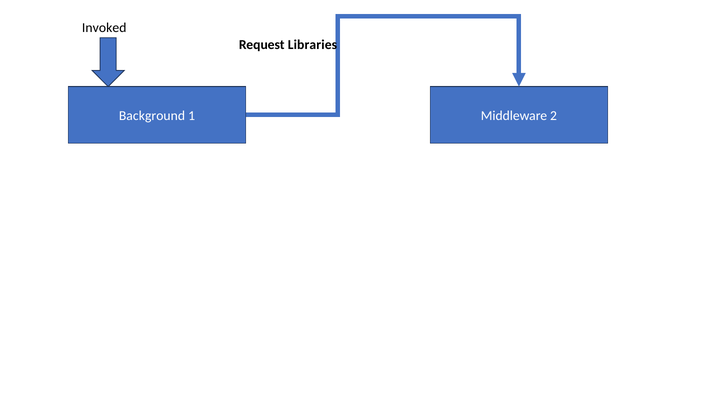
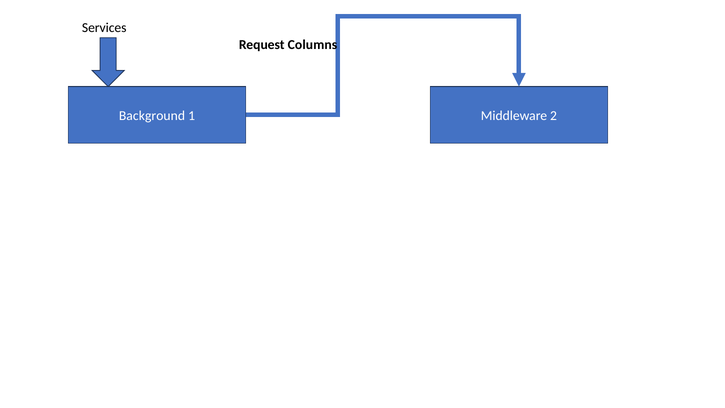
Invoked: Invoked -> Services (104, 28)
Libraries: Libraries -> Columns (312, 44)
